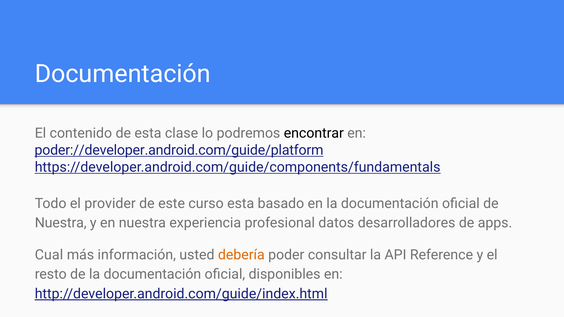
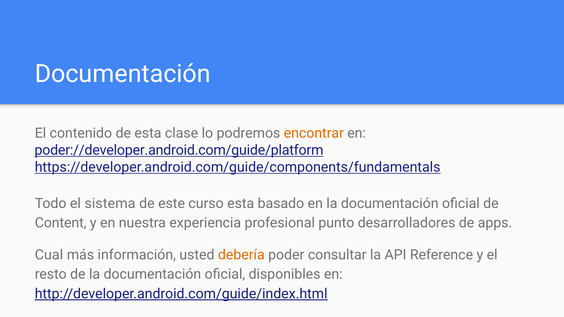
encontrar colour: black -> orange (314, 133)
provider: provider -> sistema (110, 204)
Nuestra: Nuestra -> Content (61, 223)
datos: datos -> punto (336, 223)
